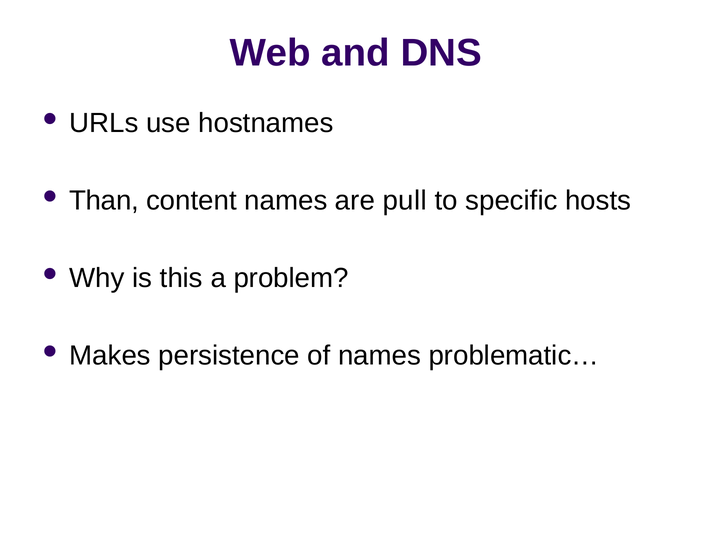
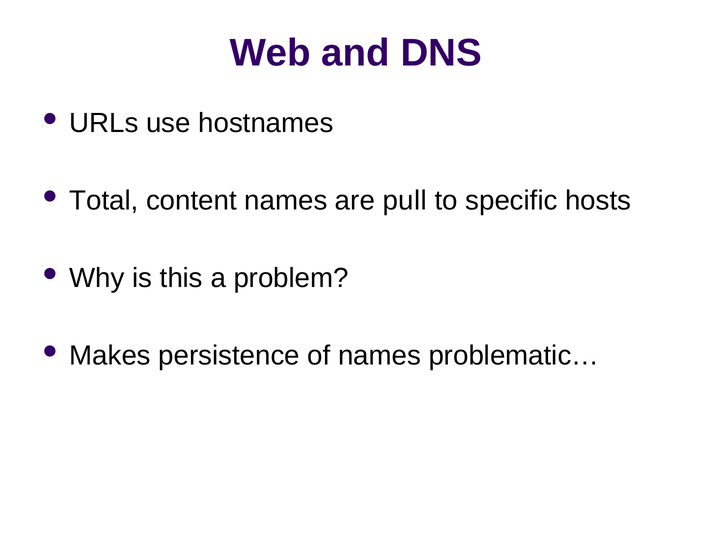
Than: Than -> Total (104, 201)
